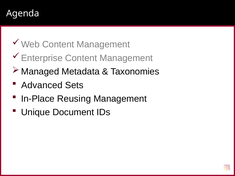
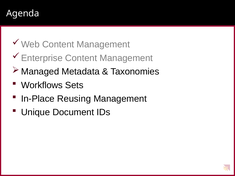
Advanced: Advanced -> Workflows (42, 85)
